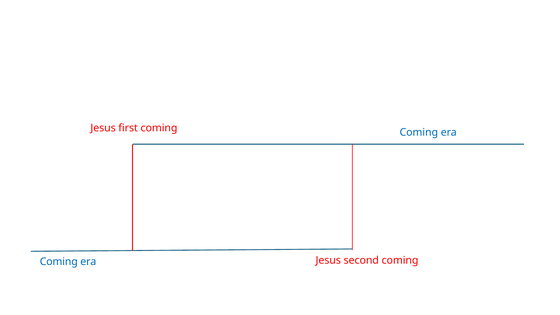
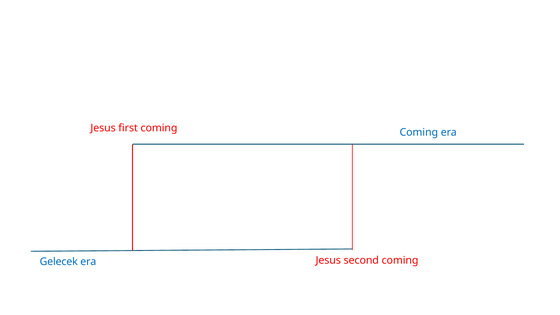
Coming: Coming -> Gelecek (59, 262)
